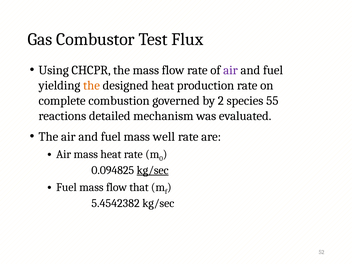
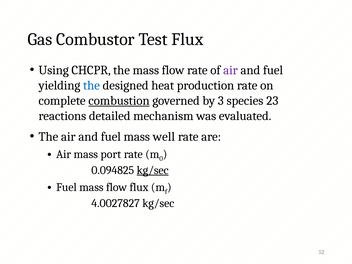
the colour: orange -> blue (91, 85)
combustion underline: none -> present (119, 101)
2: 2 -> 3 (221, 101)
55: 55 -> 23 (272, 101)
mass heat: heat -> port (111, 154)
flow that: that -> flux (139, 187)
5.4542382: 5.4542382 -> 4.0027827 (116, 203)
